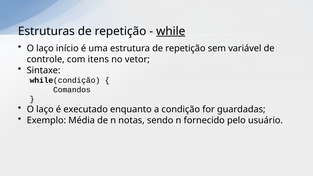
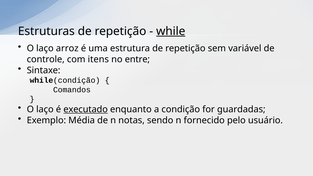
início: início -> arroz (67, 48)
vetor: vetor -> entre (137, 59)
executado underline: none -> present (86, 109)
